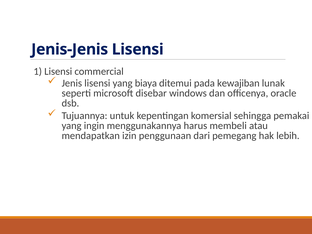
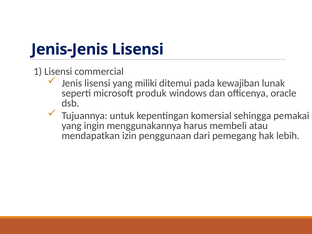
biaya: biaya -> miliki (146, 83)
disebar: disebar -> produk (151, 93)
